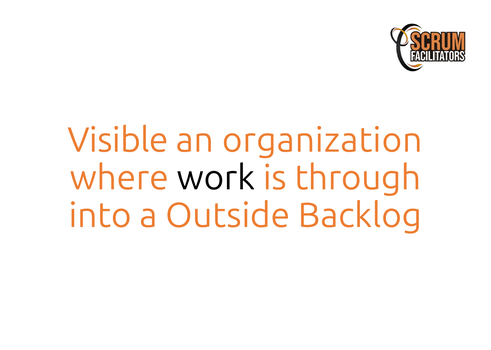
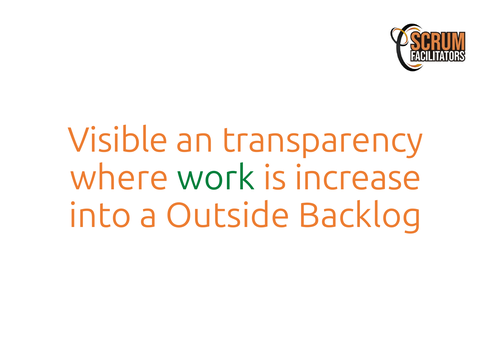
organization: organization -> transparency (322, 140)
work colour: black -> green (216, 178)
through: through -> increase (358, 178)
